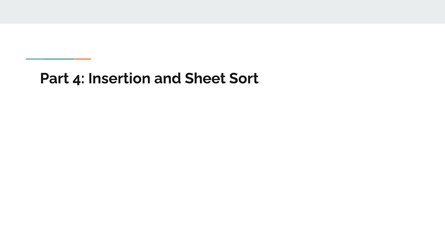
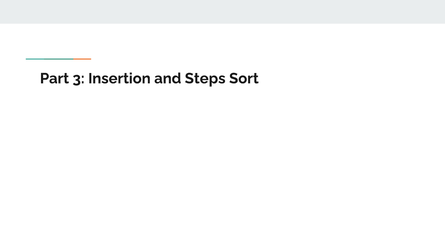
4: 4 -> 3 (79, 79)
Sheet: Sheet -> Steps (205, 79)
